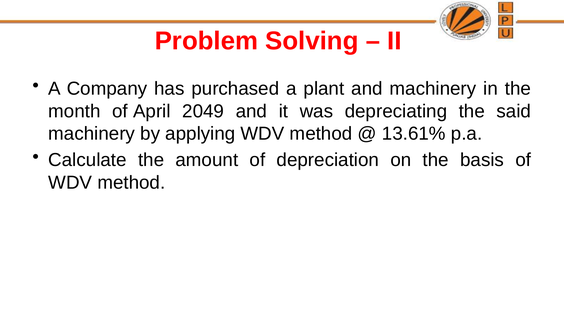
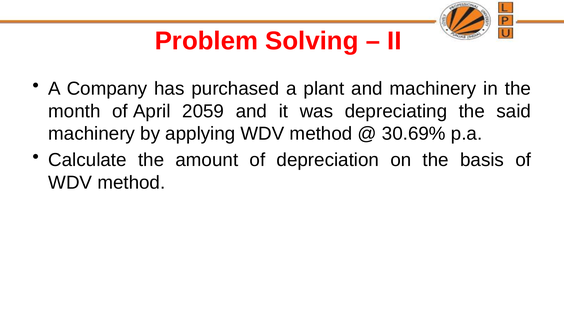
2049: 2049 -> 2059 (203, 111)
13.61%: 13.61% -> 30.69% (414, 134)
